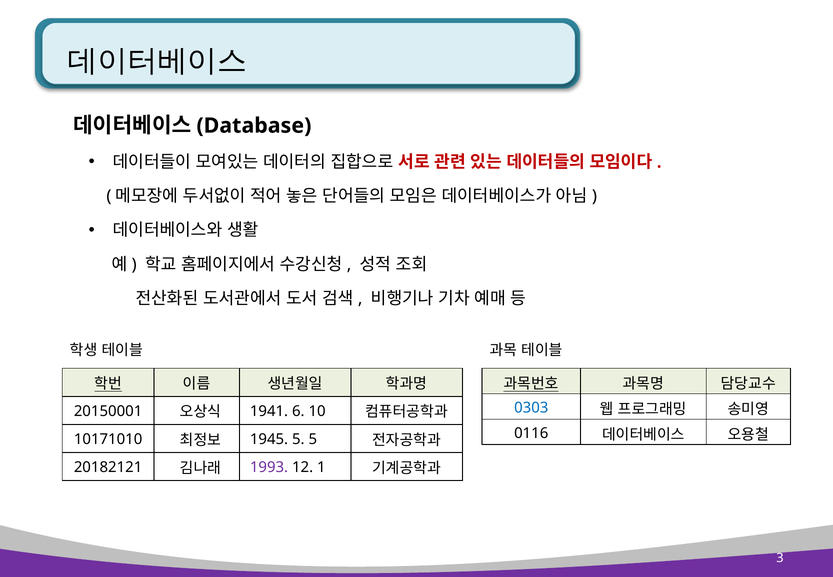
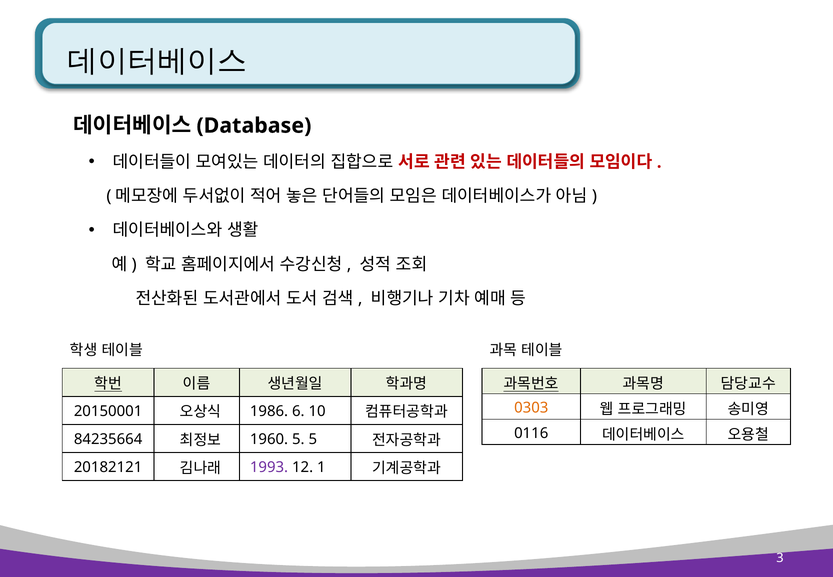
0303 colour: blue -> orange (531, 408)
1941: 1941 -> 1986 (269, 411)
10171010: 10171010 -> 84235664 (108, 439)
1945: 1945 -> 1960 (269, 439)
